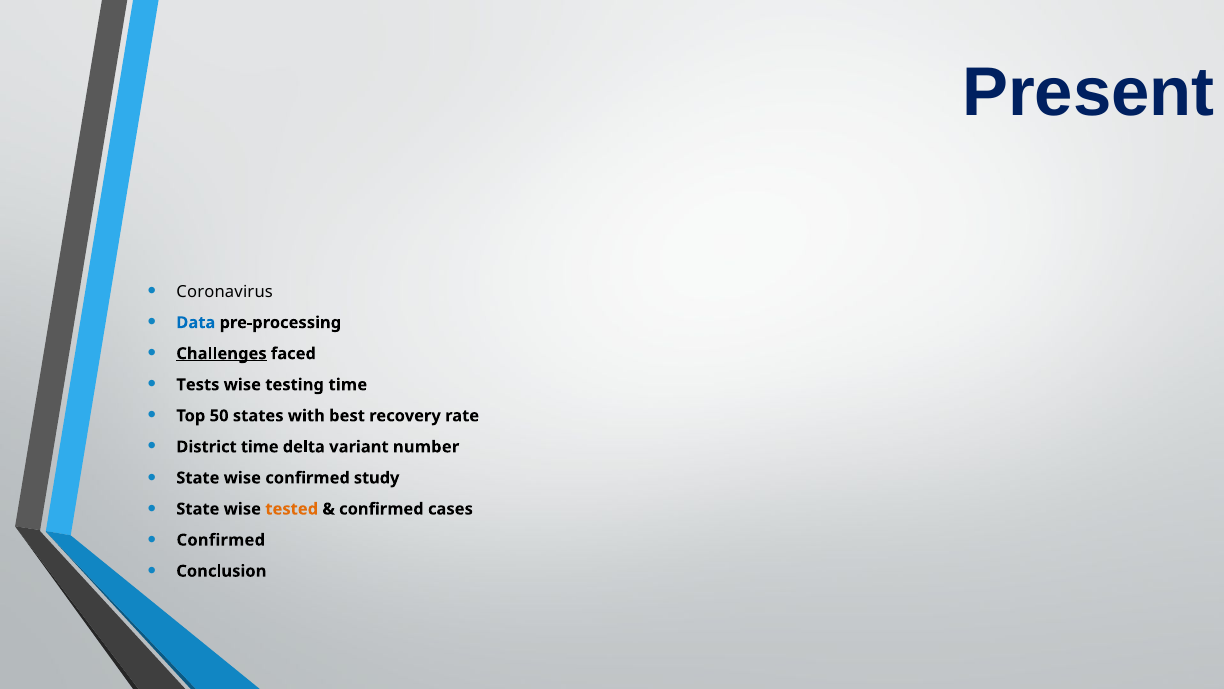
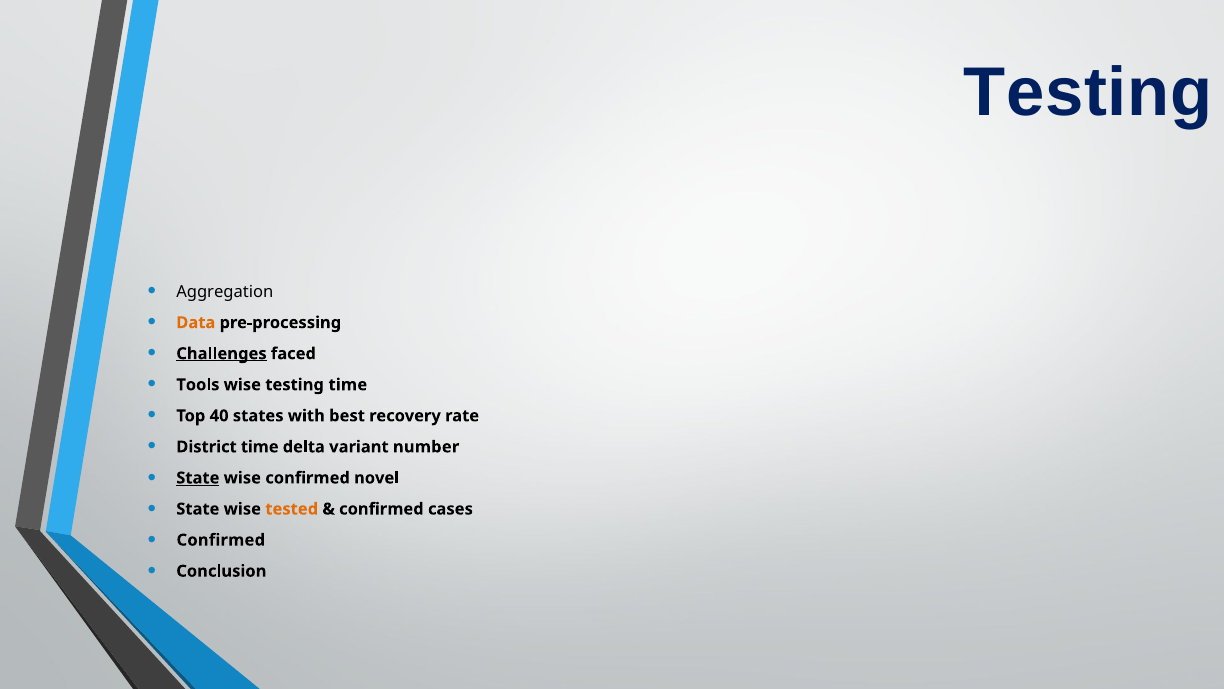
Present: Present -> Testing (1088, 93)
Coronavirus: Coronavirus -> Aggregation (225, 291)
Data colour: blue -> orange (196, 322)
Tests: Tests -> Tools (198, 384)
50: 50 -> 40 (219, 416)
State underline: none -> present (198, 478)
study: study -> novel (377, 478)
